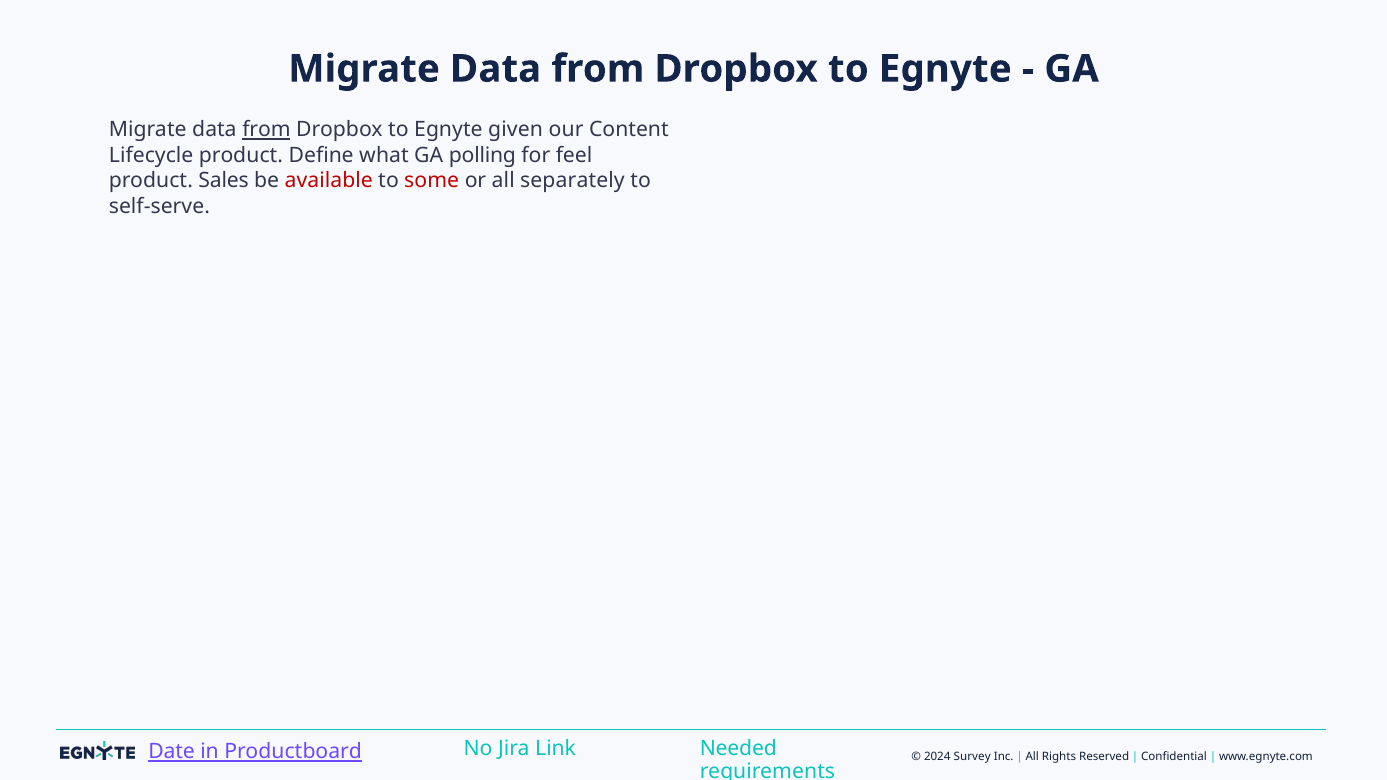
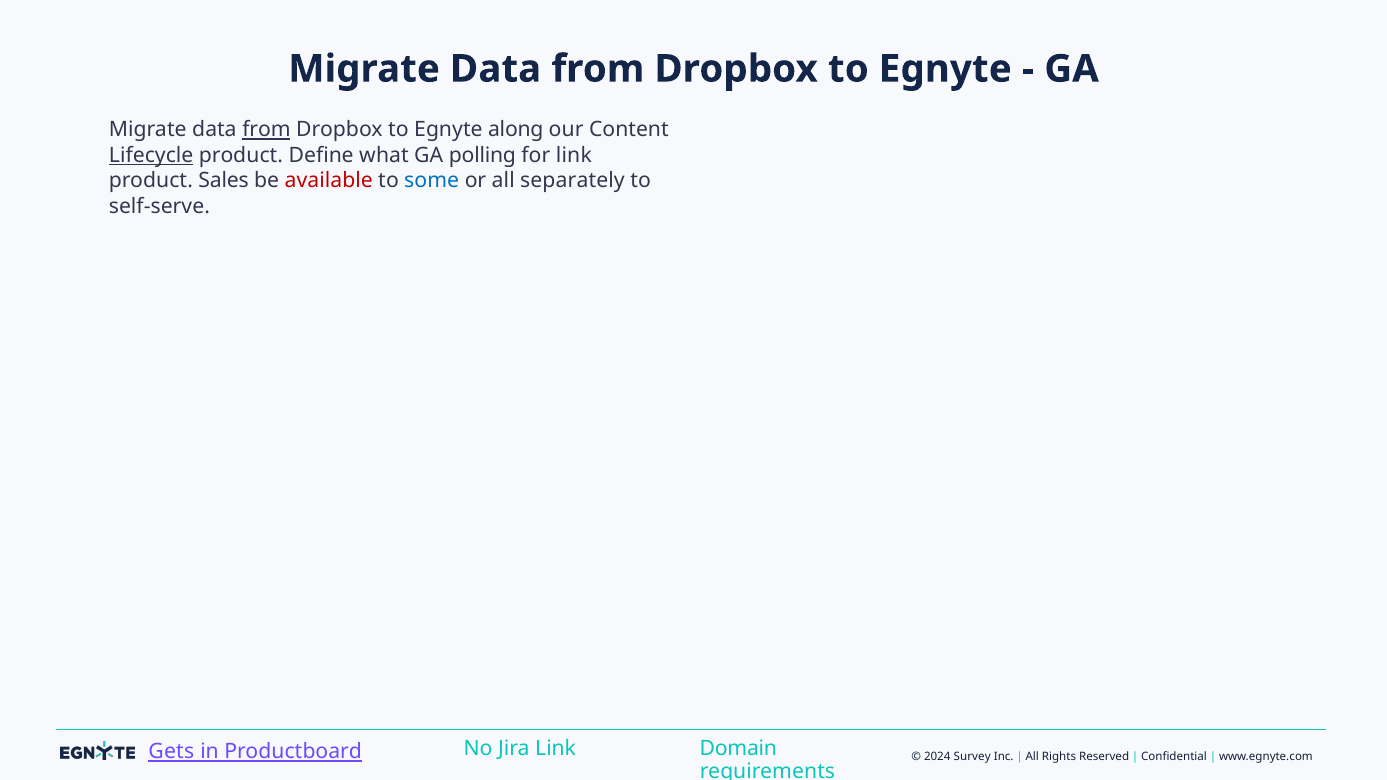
given: given -> along (516, 130)
Lifecycle underline: none -> present (151, 155)
for feel: feel -> link (574, 155)
some colour: red -> blue (432, 181)
Date: Date -> Gets (171, 752)
Needed: Needed -> Domain (738, 749)
